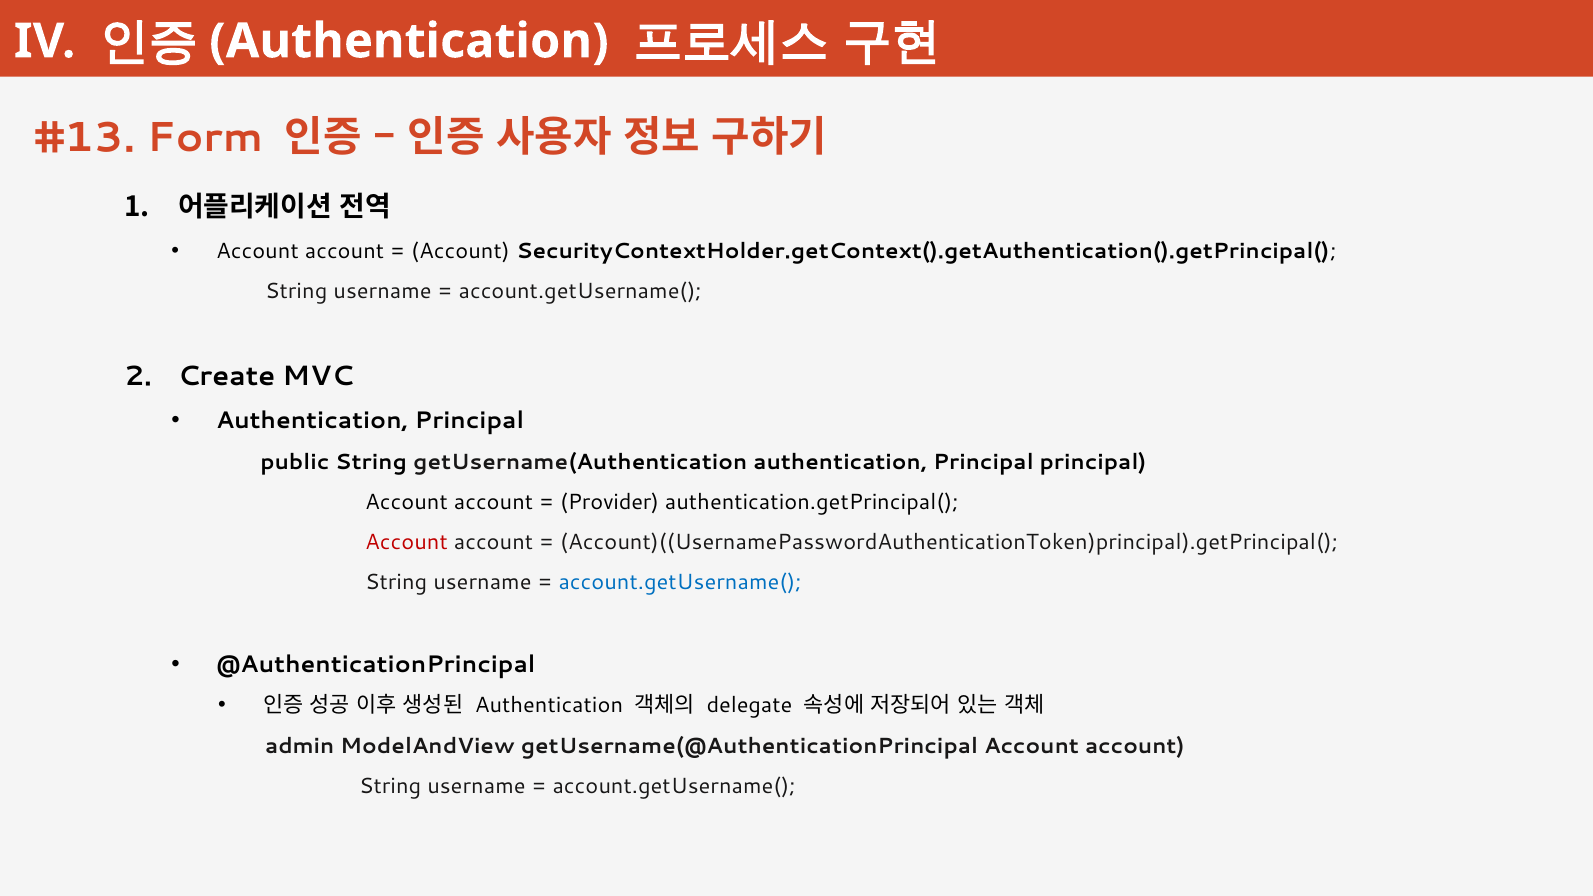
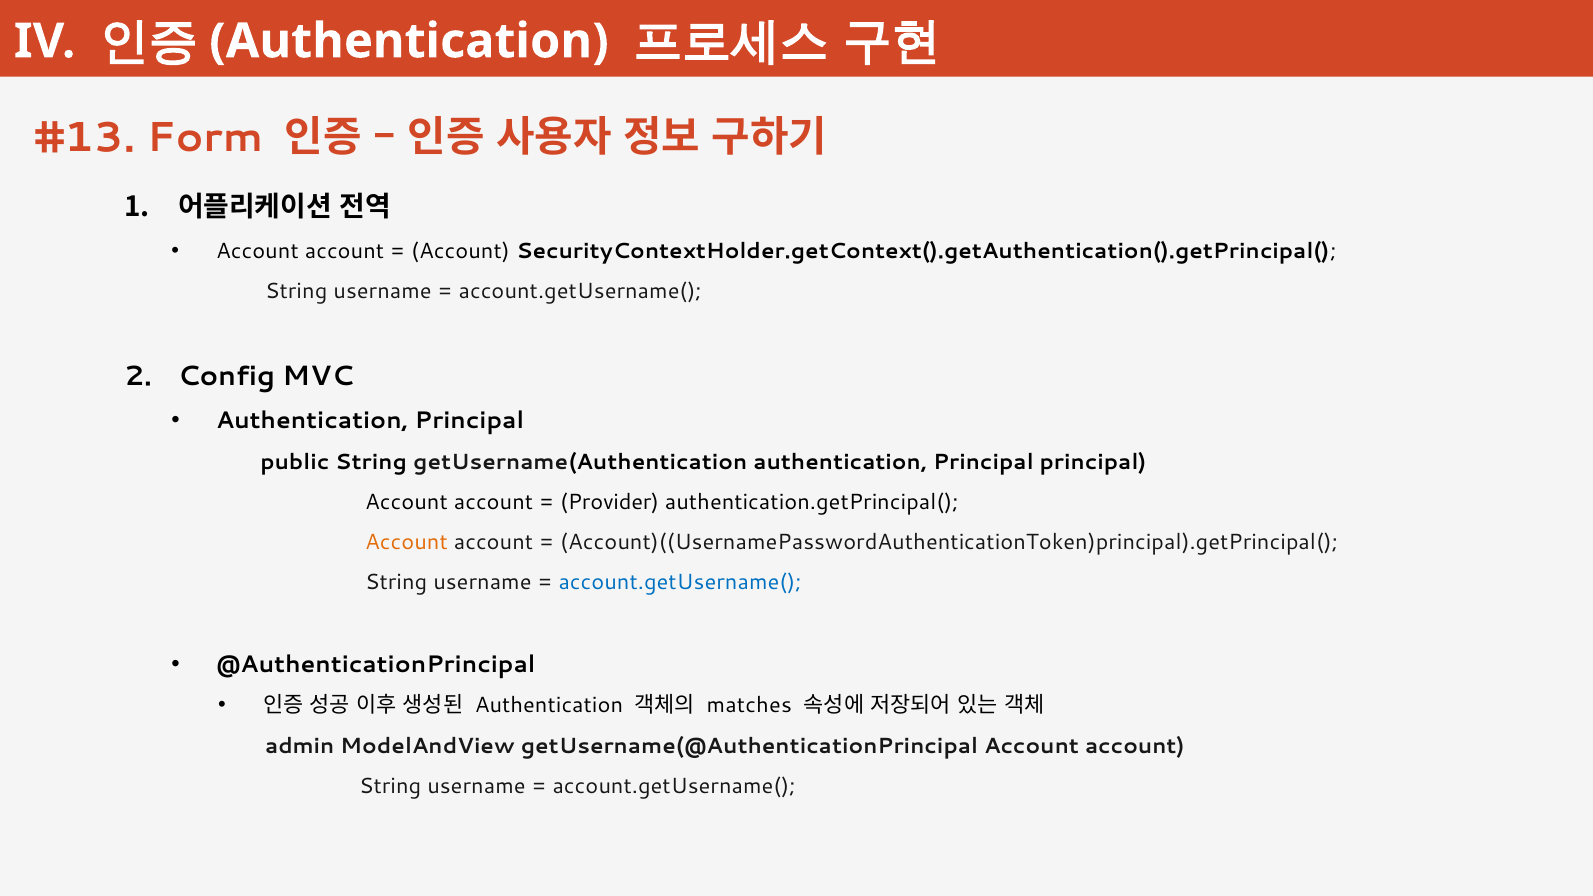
Create: Create -> Config (227, 376)
Account colour: red -> orange (406, 542)
delegate: delegate -> matches (749, 706)
